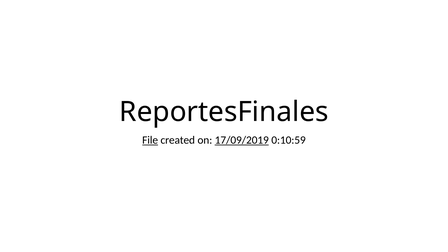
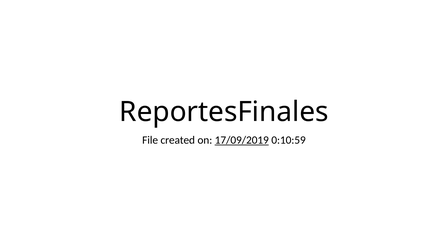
File underline: present -> none (150, 140)
